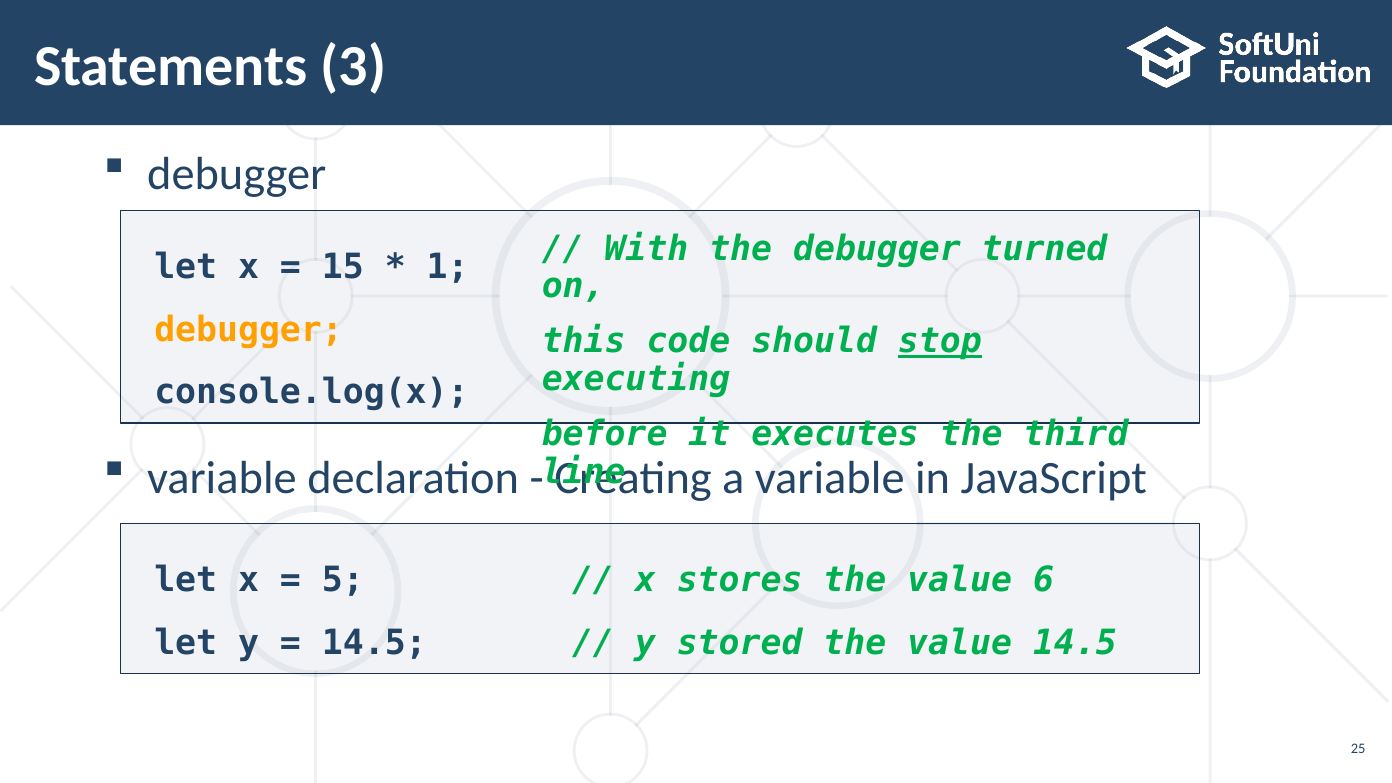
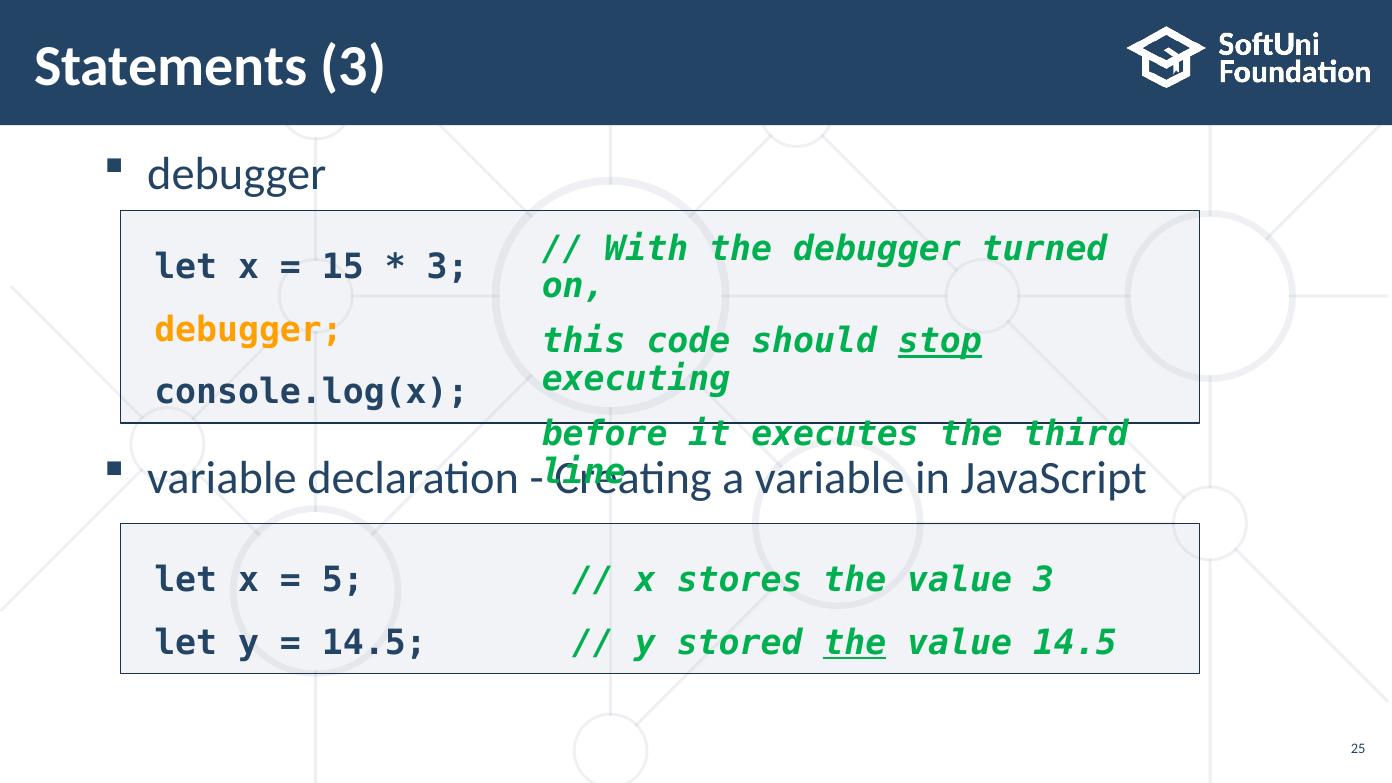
1: 1 -> 3 (448, 267)
value 6: 6 -> 3 (1043, 580)
the underline: none -> present (855, 643)
